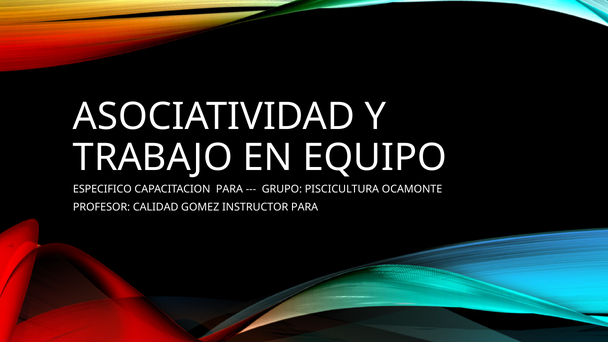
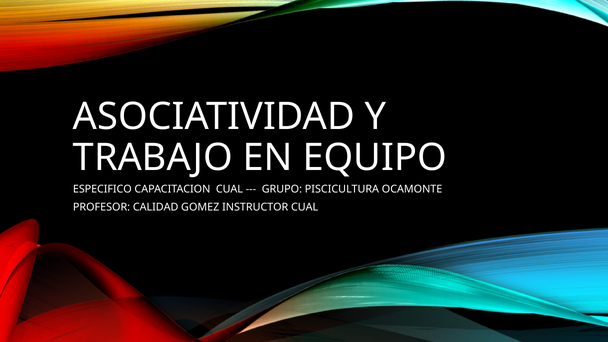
CAPACITACION PARA: PARA -> CUAL (229, 189)
INSTRUCTOR PARA: PARA -> CUAL (305, 207)
